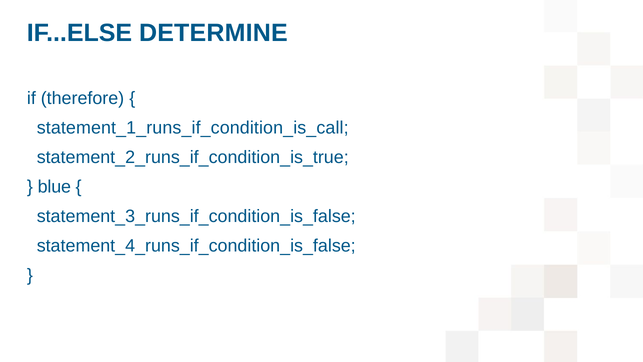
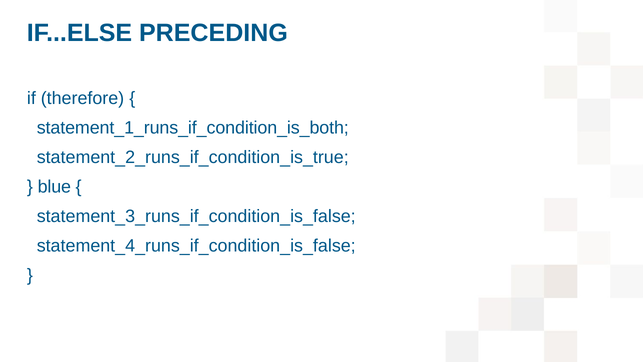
DETERMINE: DETERMINE -> PRECEDING (213, 33)
statement_1_runs_if_condition_is_call: statement_1_runs_if_condition_is_call -> statement_1_runs_if_condition_is_both (193, 128)
